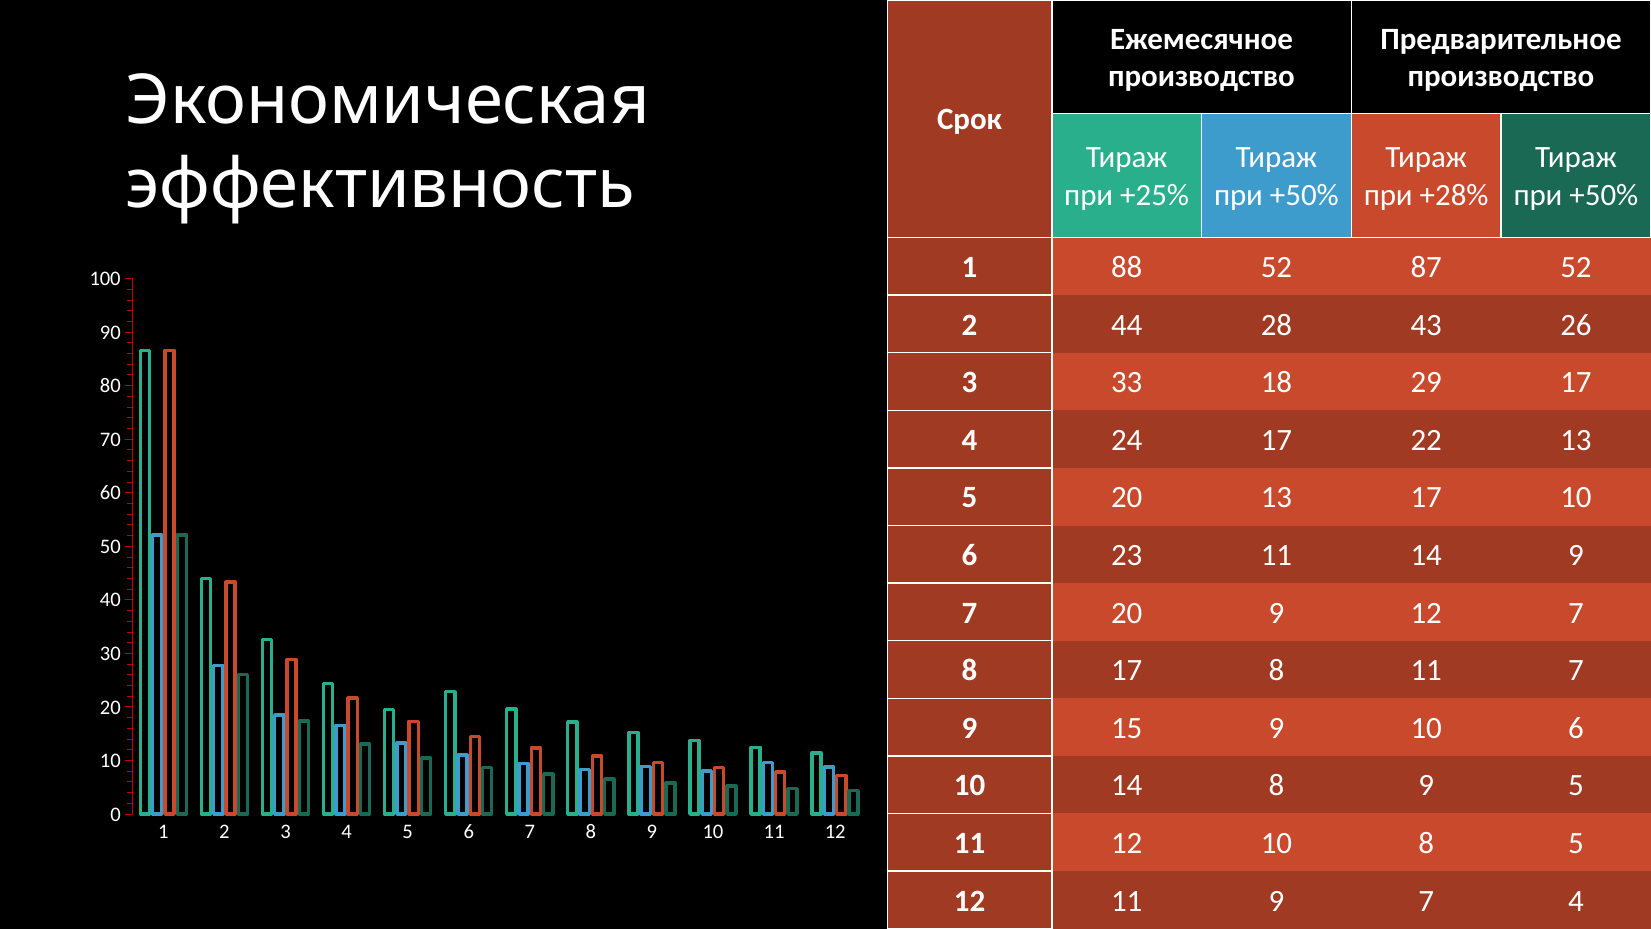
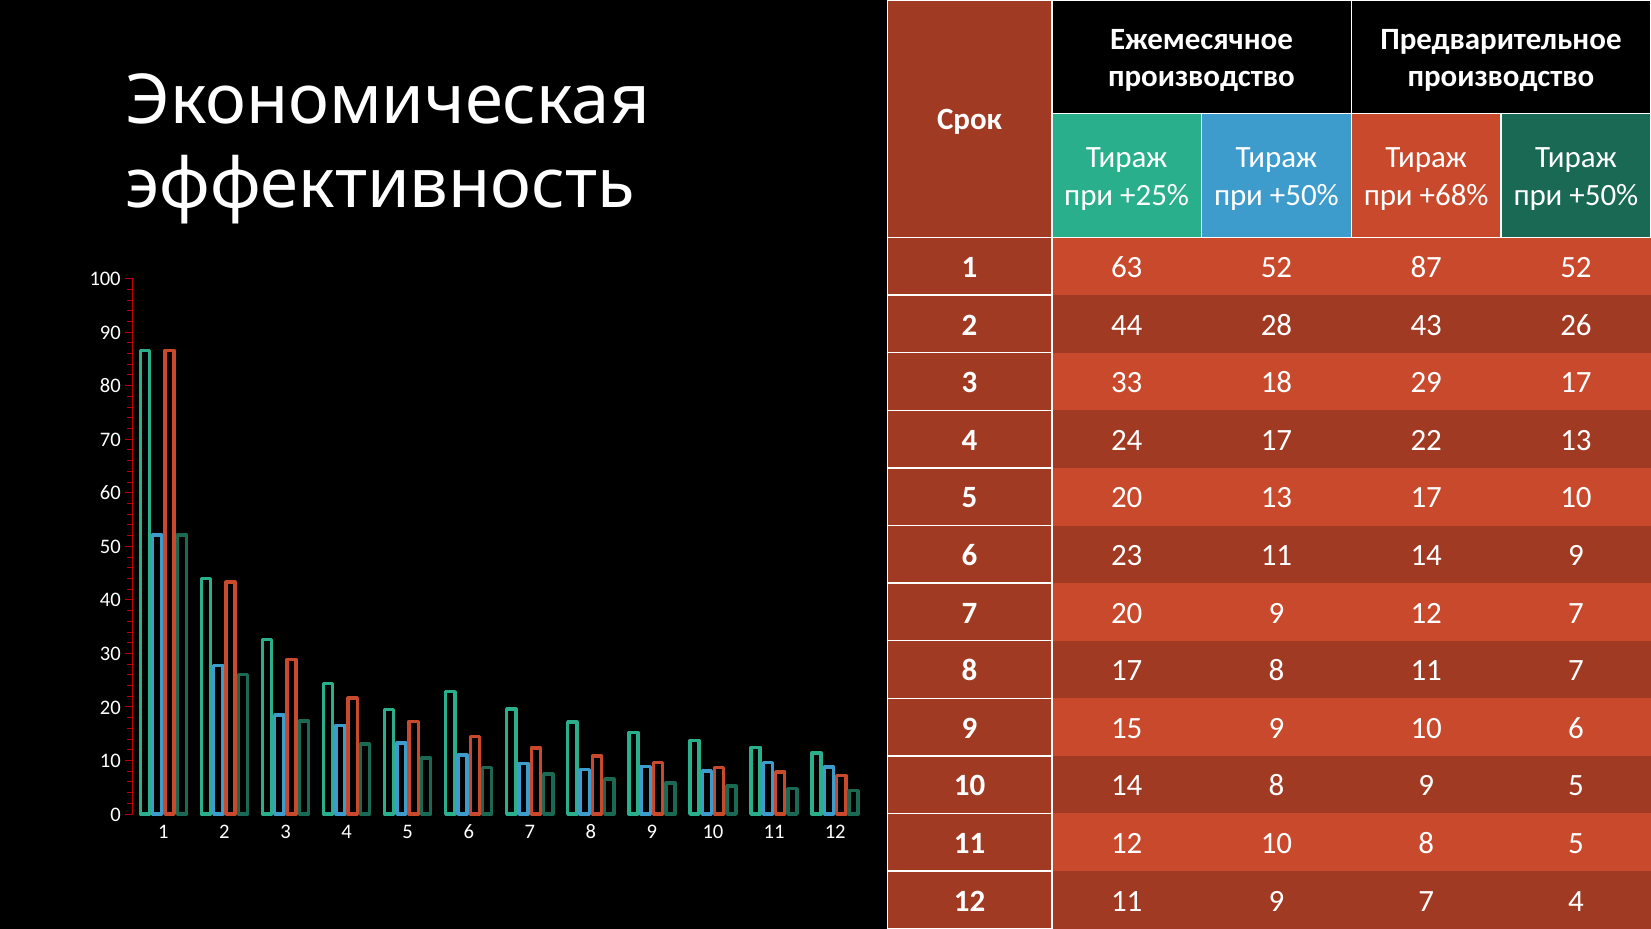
+28%: +28% -> +68% (1454, 195)
88: 88 -> 63 (1127, 267)
